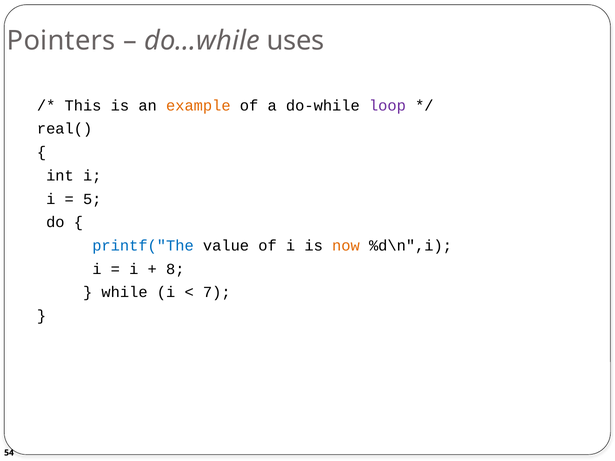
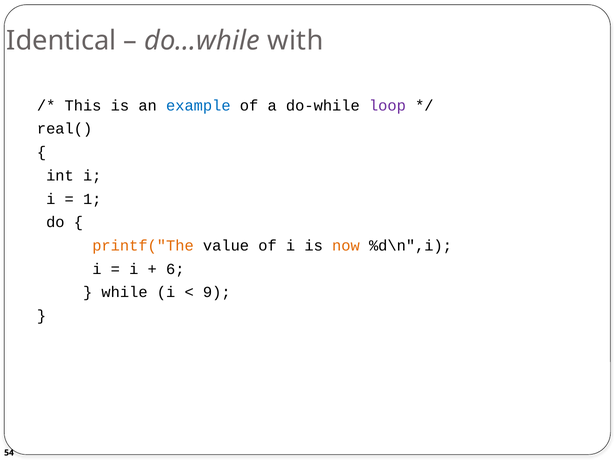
Pointers: Pointers -> Identical (61, 41)
uses: uses -> with (295, 41)
example colour: orange -> blue (198, 106)
5: 5 -> 1 (92, 199)
printf("The colour: blue -> orange (143, 246)
8: 8 -> 6 (175, 269)
7: 7 -> 9 (217, 293)
